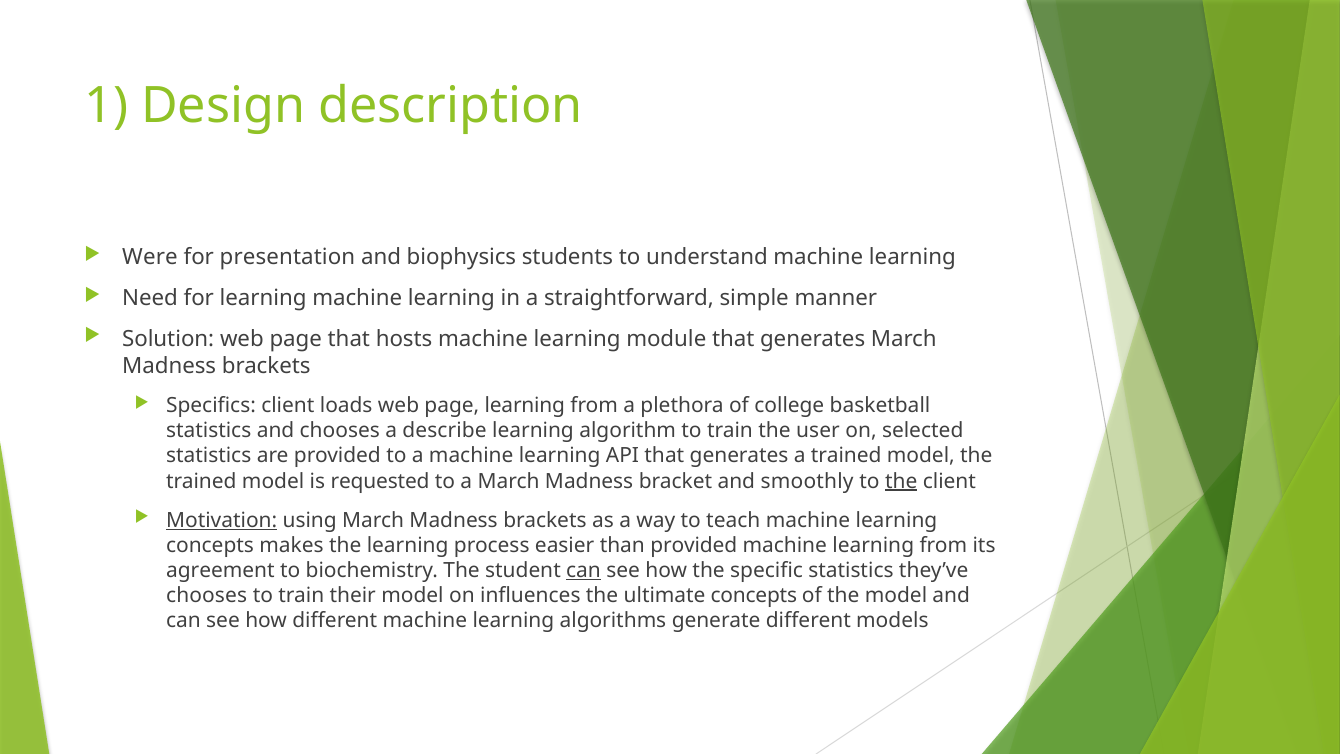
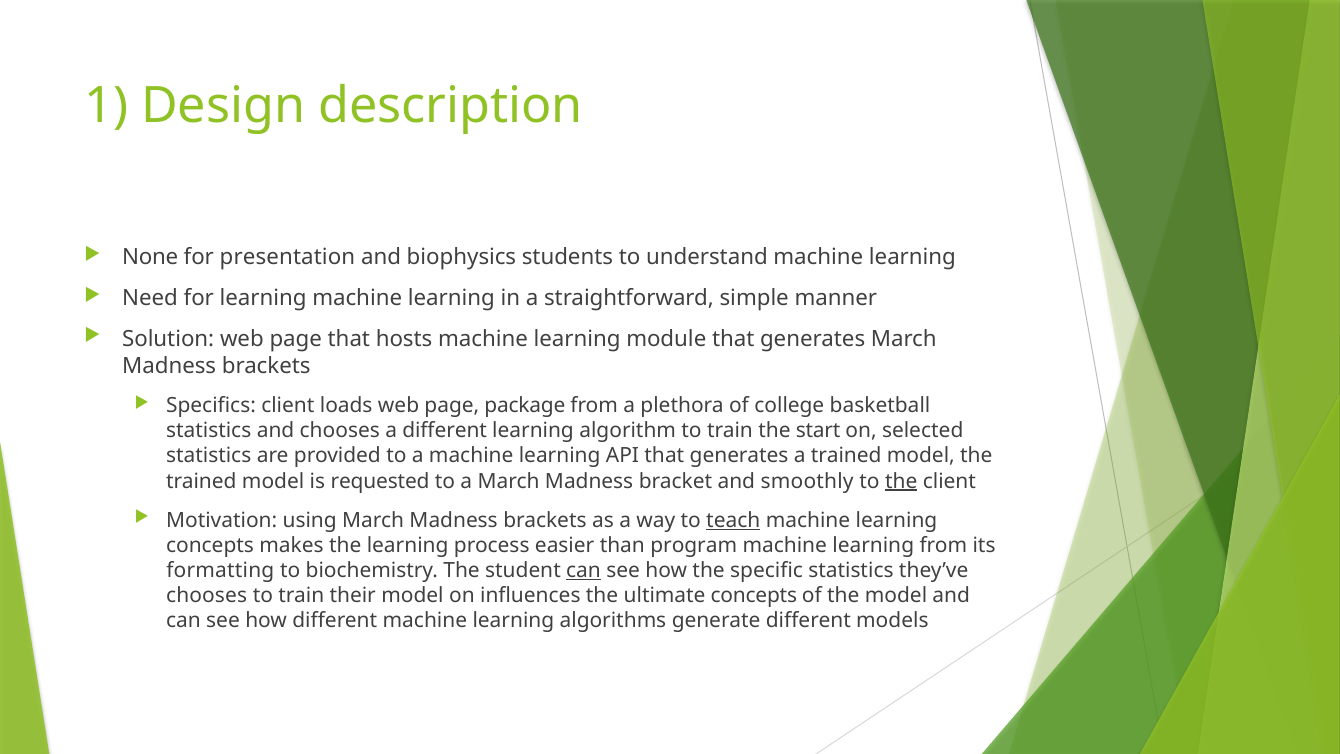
Were: Were -> None (150, 257)
page learning: learning -> package (525, 406)
a describe: describe -> different (445, 431)
user: user -> start (818, 431)
Motivation underline: present -> none (222, 520)
teach underline: none -> present (733, 520)
than provided: provided -> program (694, 545)
agreement: agreement -> formatting (220, 570)
